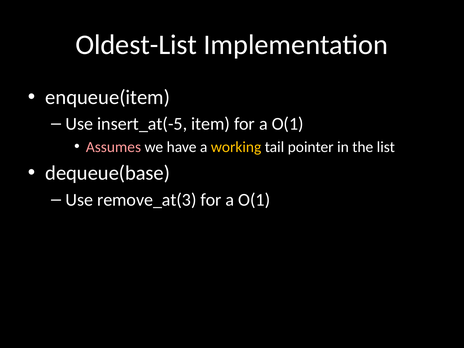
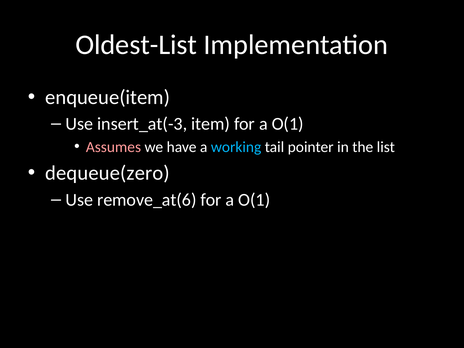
insert_at(-5: insert_at(-5 -> insert_at(-3 (142, 124)
working colour: yellow -> light blue (236, 147)
dequeue(base: dequeue(base -> dequeue(zero (108, 173)
remove_at(3: remove_at(3 -> remove_at(6 (147, 200)
